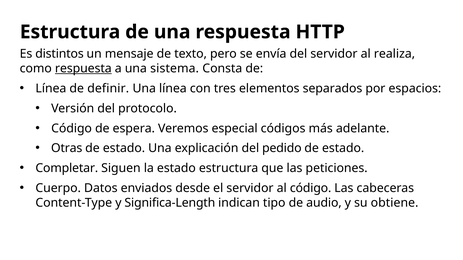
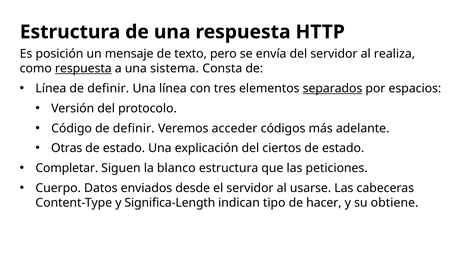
distintos: distintos -> posición (59, 54)
separados underline: none -> present (332, 89)
Código de espera: espera -> definir (134, 129)
especial: especial -> acceder (235, 129)
pedido: pedido -> ciertos (282, 149)
la estado: estado -> blanco (176, 168)
al código: código -> usarse (311, 188)
audio: audio -> hacer (324, 203)
